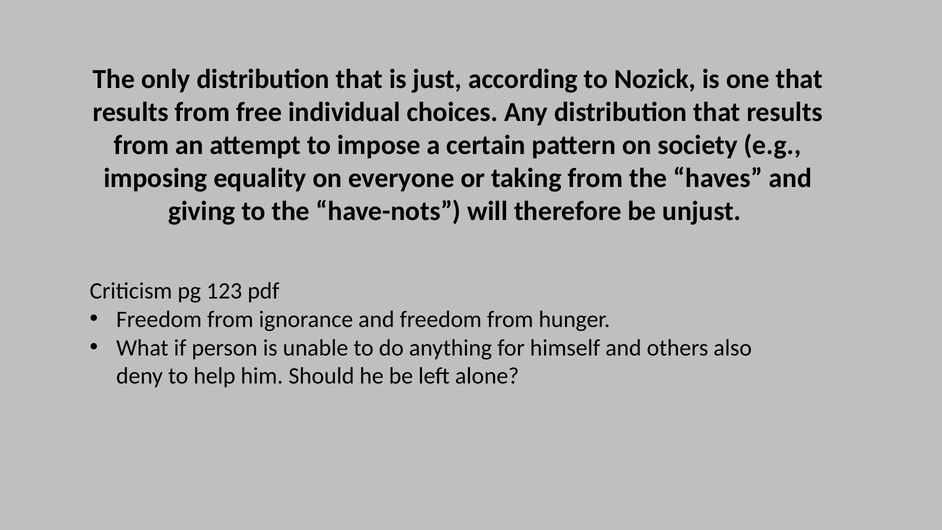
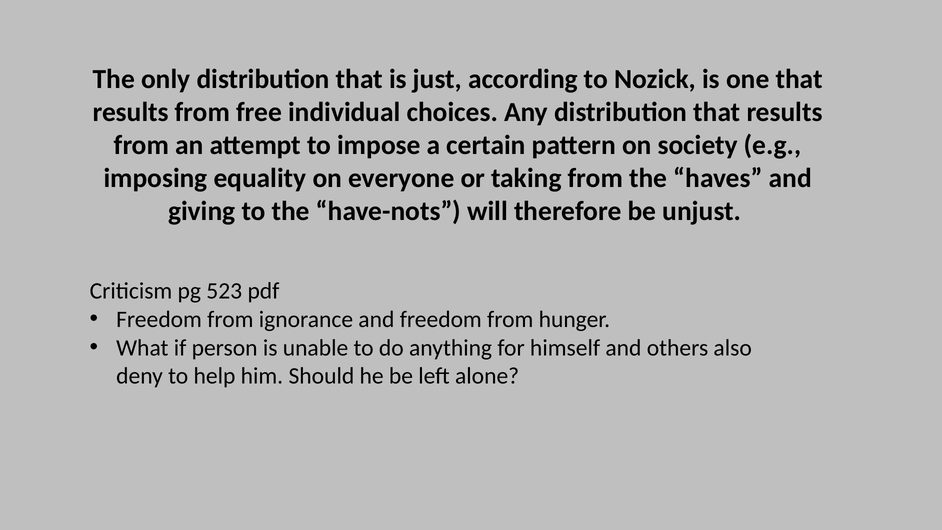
123: 123 -> 523 (224, 291)
